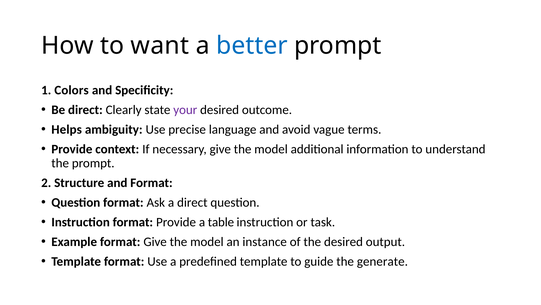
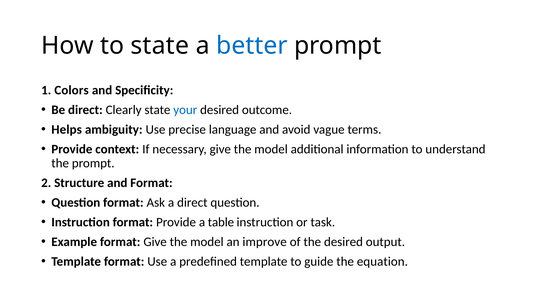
to want: want -> state (160, 45)
your colour: purple -> blue (185, 110)
instance: instance -> improve (265, 241)
generate: generate -> equation (382, 261)
